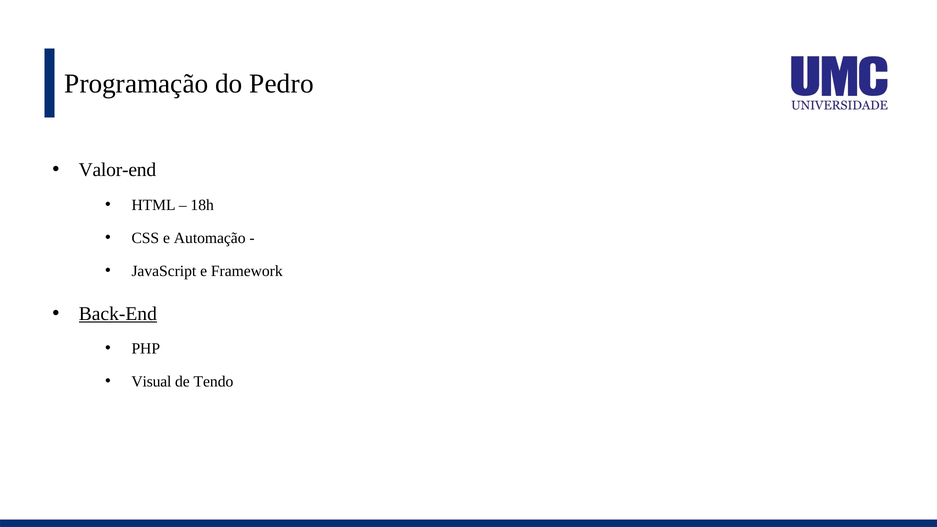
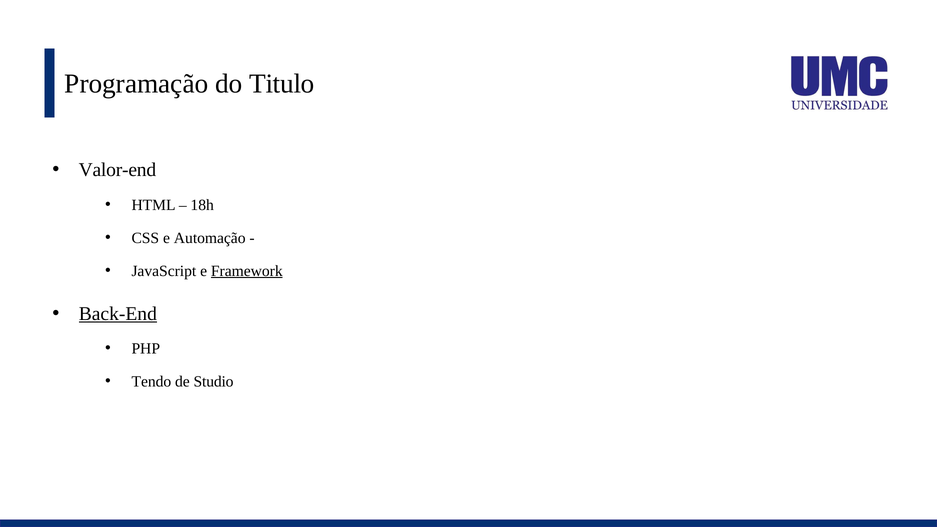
Pedro: Pedro -> Titulo (282, 84)
Framework underline: none -> present (247, 271)
Visual: Visual -> Tendo (151, 382)
Tendo: Tendo -> Studio (214, 382)
